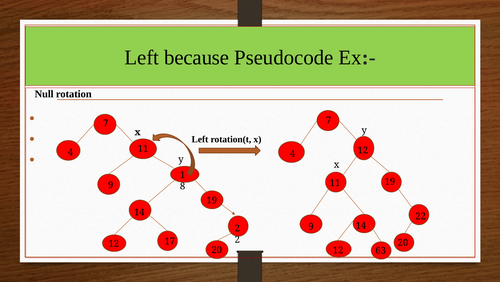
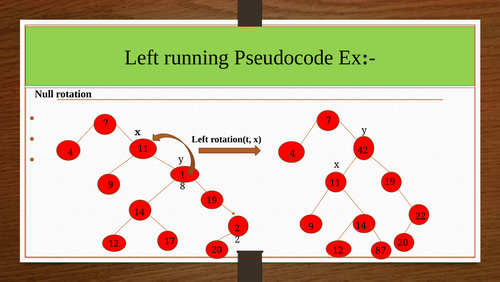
because: because -> running (197, 57)
4 12: 12 -> 42 (363, 150)
63: 63 -> 87 (381, 250)
